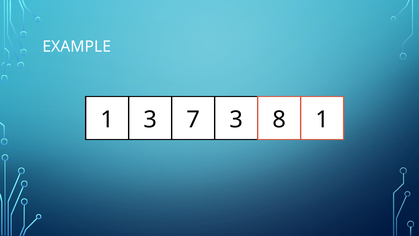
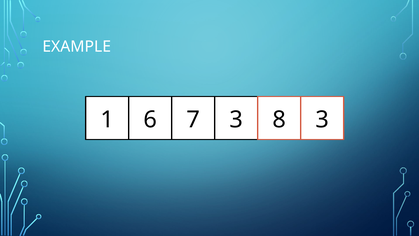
1 3: 3 -> 6 (150, 119)
7 1: 1 -> 3 (322, 119)
